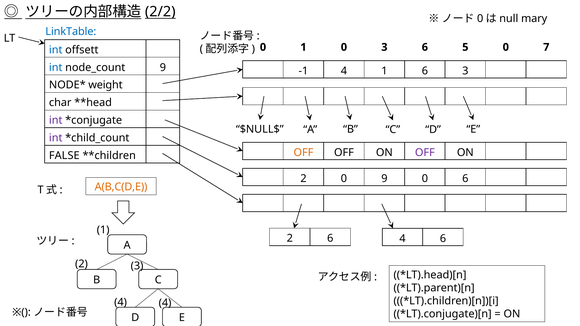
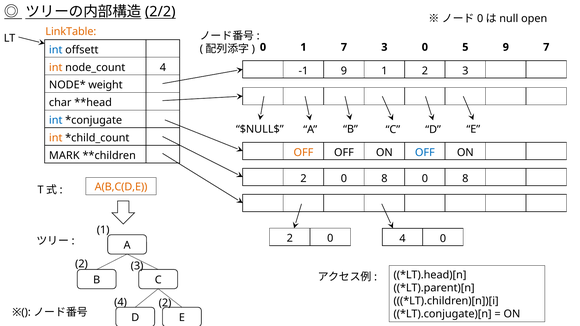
mary: mary -> open (534, 19)
LinkTable colour: blue -> orange (71, 31)
1 0: 0 -> 7 (344, 47)
3 6: 6 -> 0 (425, 47)
5 0: 0 -> 9 (506, 47)
int colour: blue -> orange (56, 67)
9: 9 -> 4 (163, 67)
-1 4: 4 -> 9 (344, 71)
1 6: 6 -> 2 (425, 71)
int colour: purple -> blue (56, 120)
int colour: purple -> orange (56, 138)
OFF colour: purple -> blue (425, 153)
FALSE: FALSE -> MARK (64, 156)
2 0 9: 9 -> 8 (384, 179)
6: 6 -> 8 (465, 179)
6: 6 -> 0 (330, 239)
4 6: 6 -> 0 (443, 239)
4 4: 4 -> 2 (165, 303)
